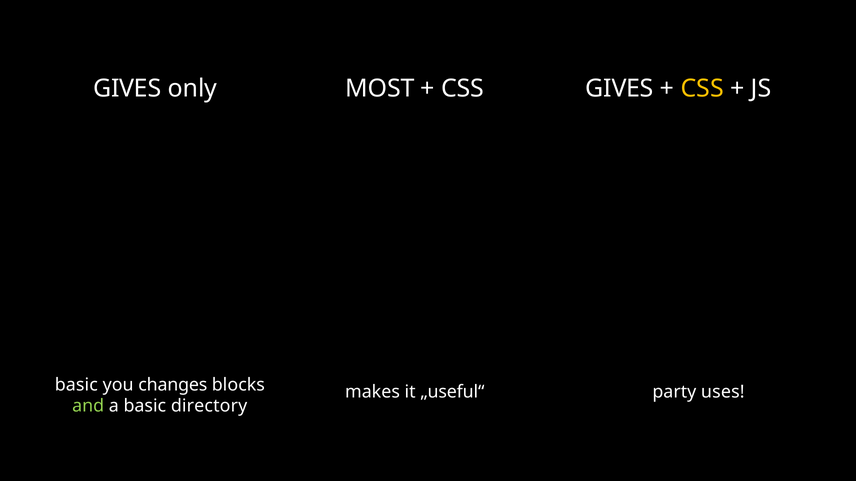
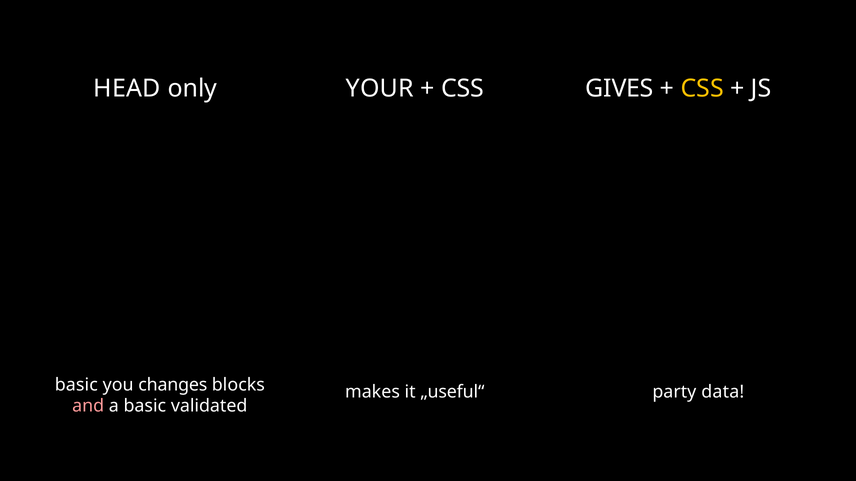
GIVES: GIVES -> HEAD (127, 89)
MOST: MOST -> YOUR (380, 89)
uses: uses -> data (723, 392)
and colour: light green -> pink (88, 407)
directory: directory -> validated (209, 407)
